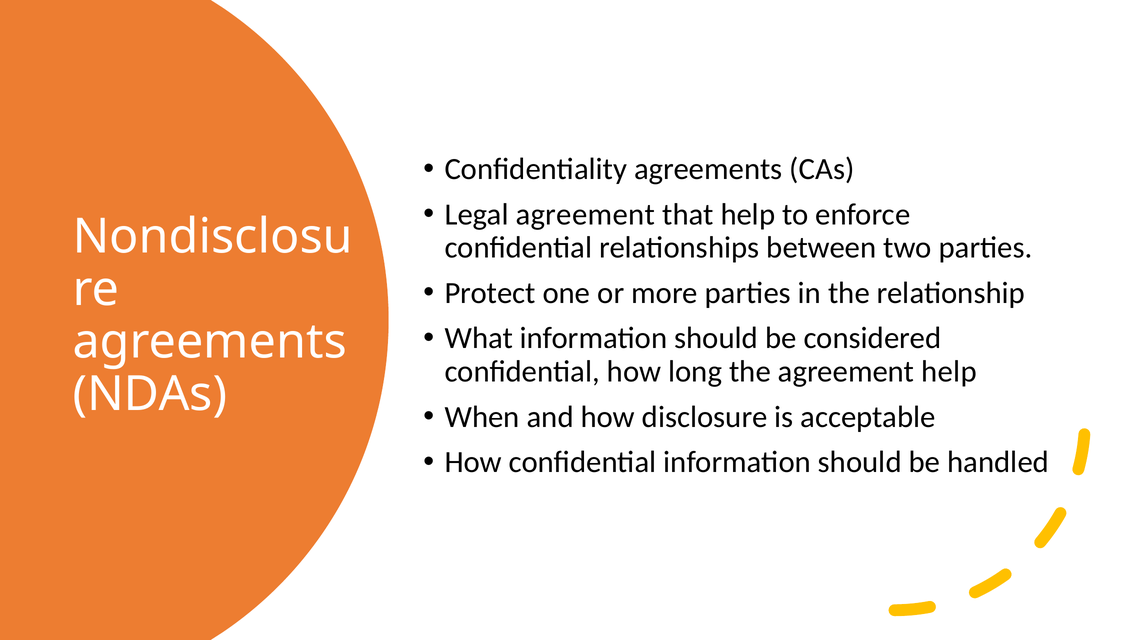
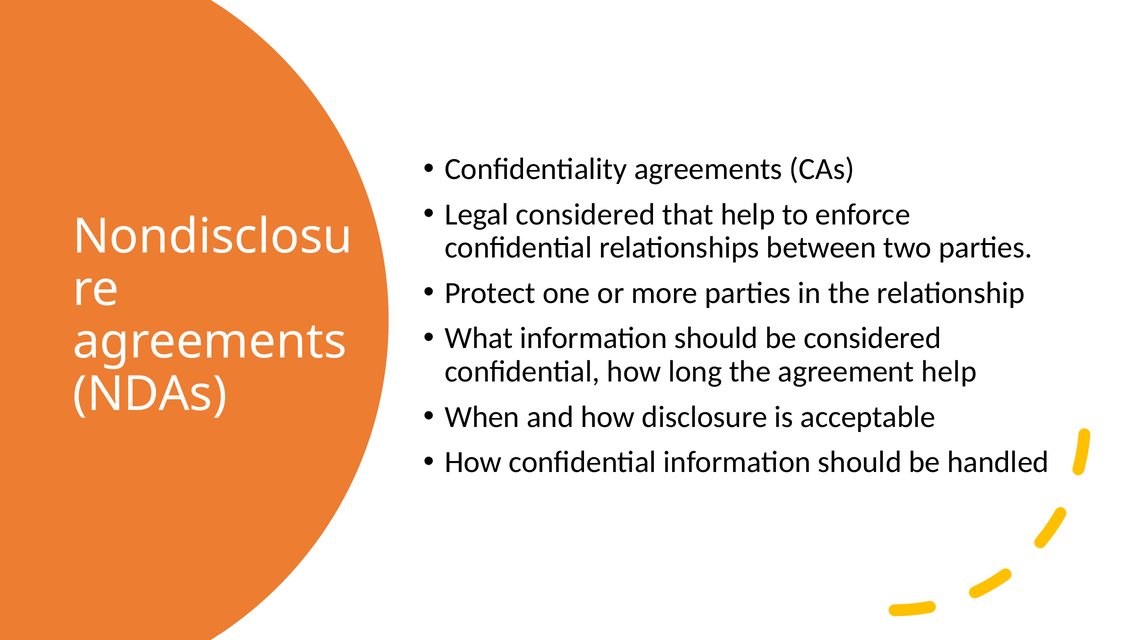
Legal agreement: agreement -> considered (585, 214)
